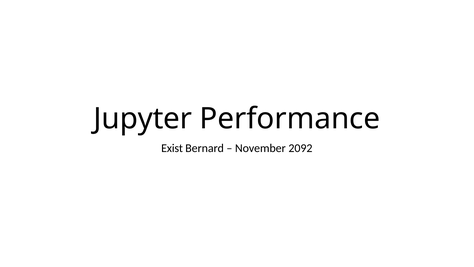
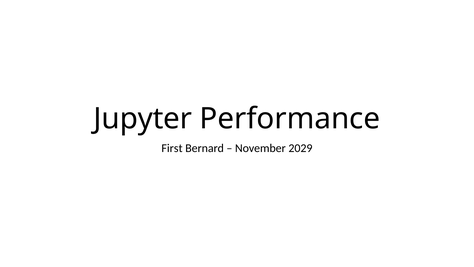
Exist: Exist -> First (172, 148)
2092: 2092 -> 2029 (300, 148)
